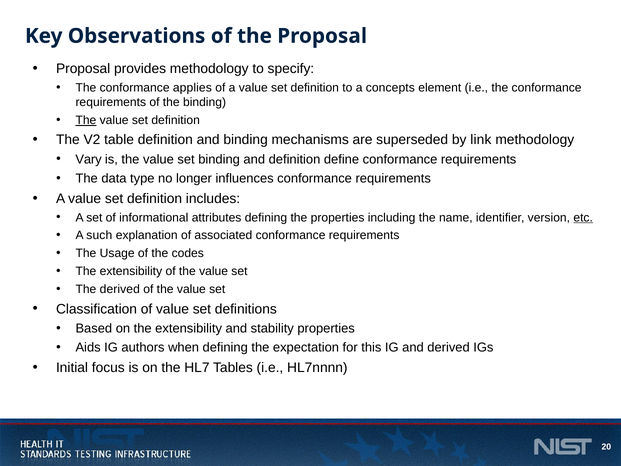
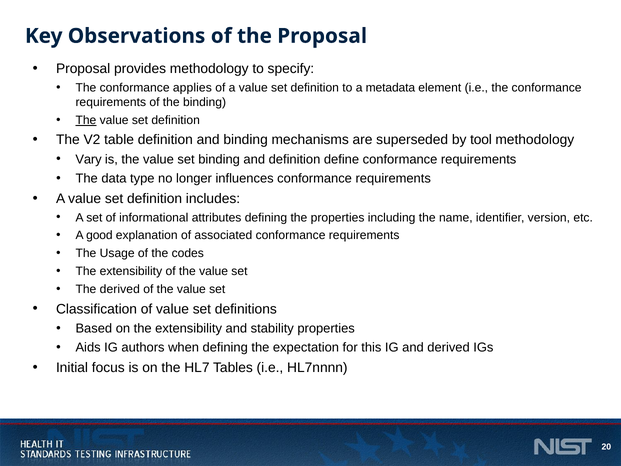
concepts: concepts -> metadata (390, 88)
link: link -> tool (481, 140)
etc underline: present -> none (583, 217)
such: such -> good (99, 235)
